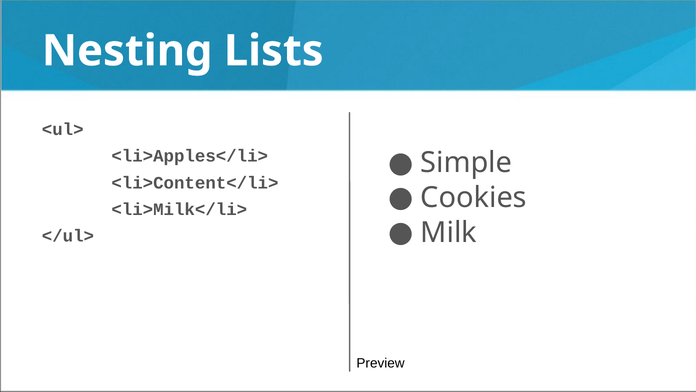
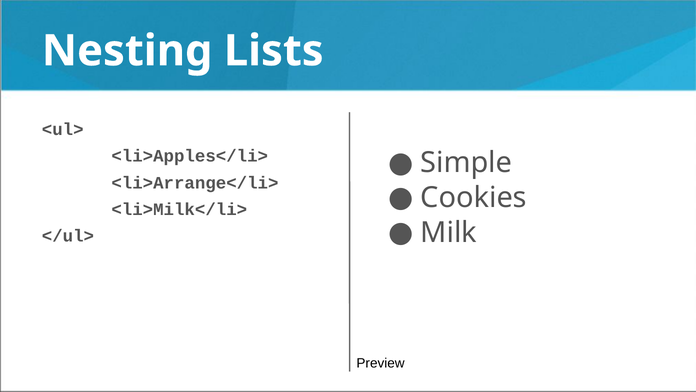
<li>Content</li>: <li>Content</li> -> <li>Arrange</li> (195, 183)
